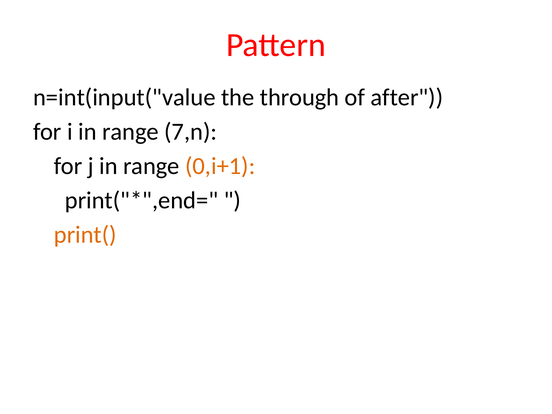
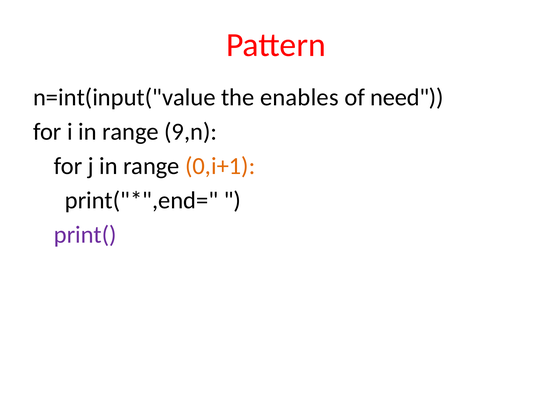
through: through -> enables (299, 97)
after: after -> need (407, 97)
7,n: 7,n -> 9,n (191, 132)
print( colour: orange -> purple (85, 235)
